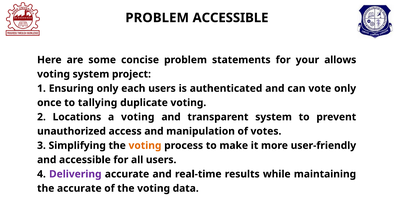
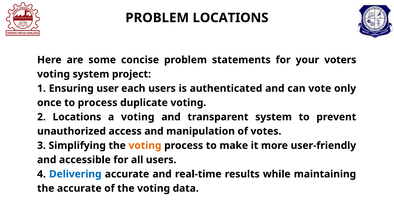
PROBLEM ACCESSIBLE: ACCESSIBLE -> LOCATIONS (231, 18)
allows: allows -> voters (340, 60)
Ensuring only: only -> user (108, 89)
to tallying: tallying -> process (98, 103)
Delivering colour: purple -> blue (75, 175)
